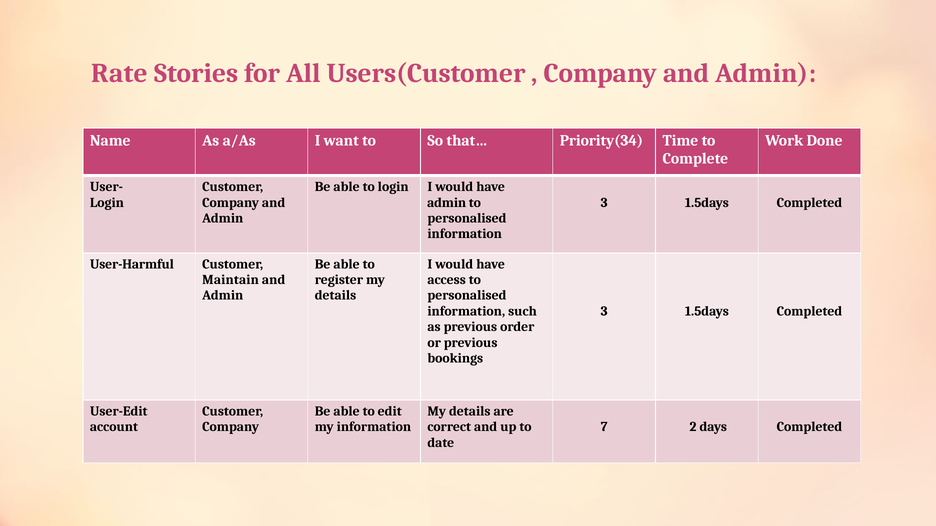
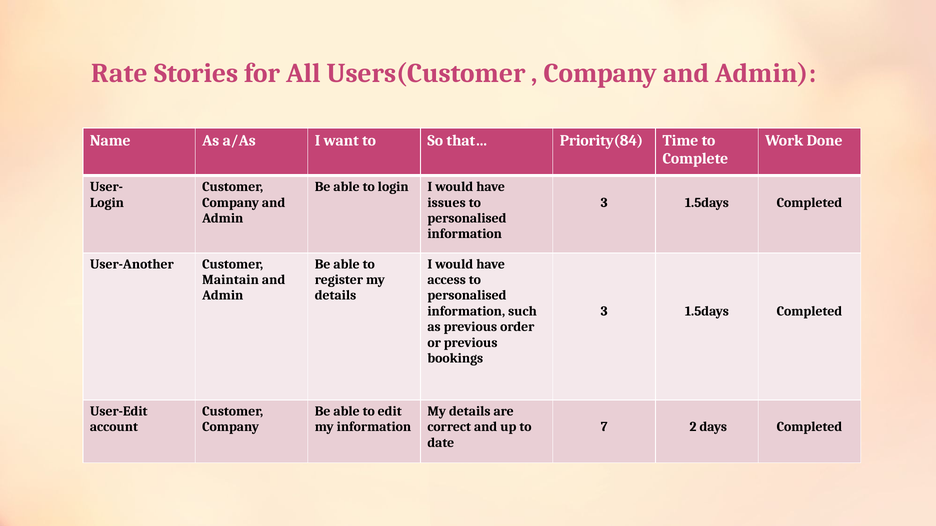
Priority(34: Priority(34 -> Priority(84 (602, 141)
admin: admin -> issues (447, 203)
User-Harmful: User-Harmful -> User-Another (132, 264)
